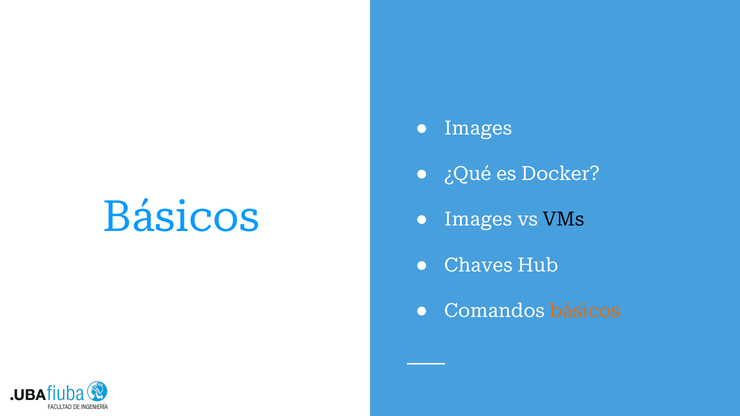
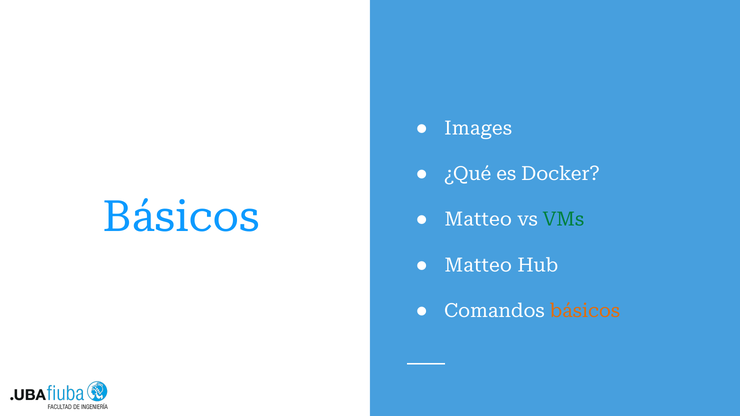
Images: Images -> Matteo (478, 220)
VMs colour: black -> green (563, 220)
Chaves: Chaves -> Matteo (478, 265)
